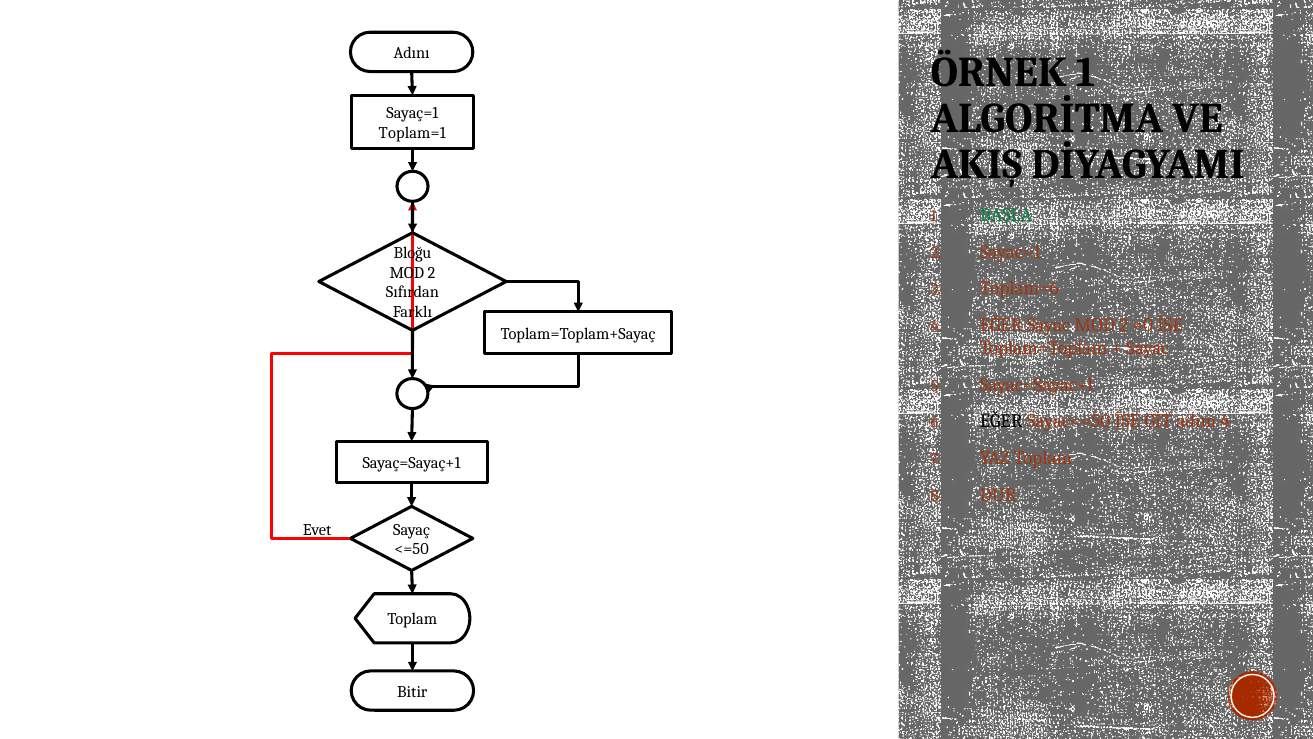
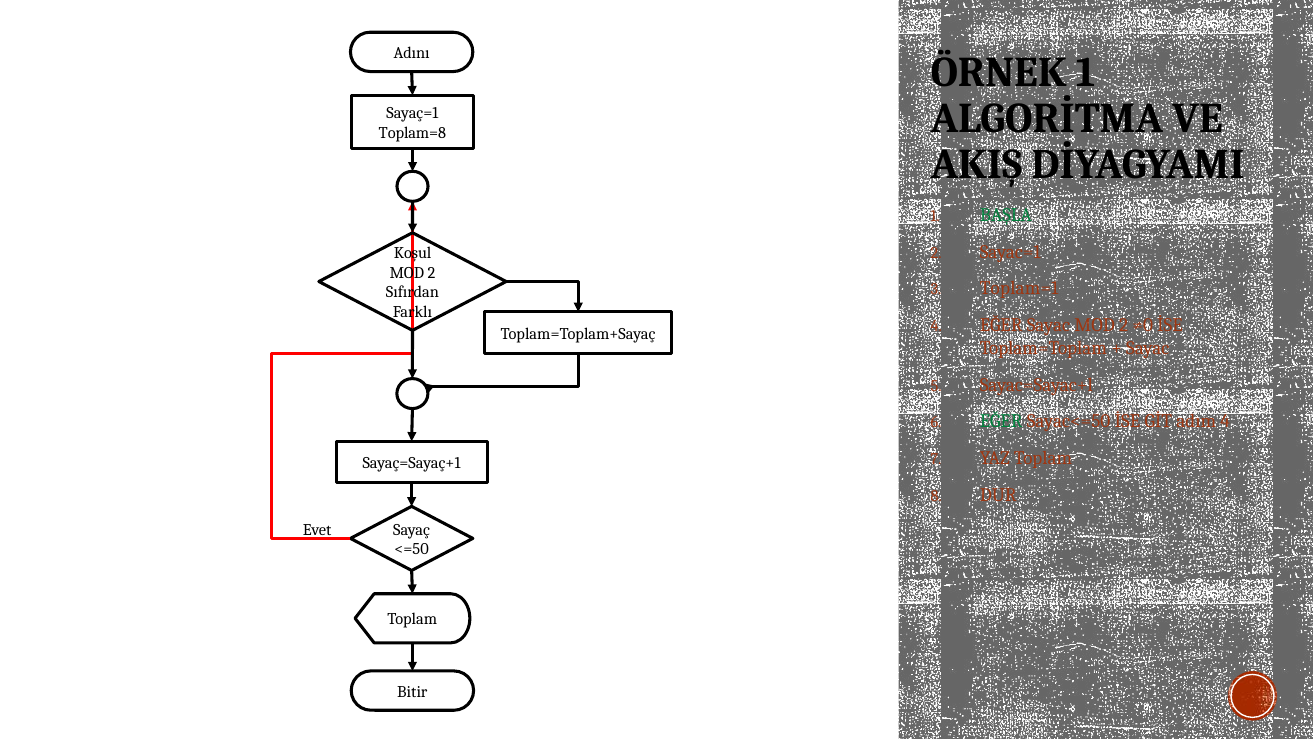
Toplam=1: Toplam=1 -> Toplam=8 (412, 133)
Bloğu: Bloğu -> Koşul (413, 253)
Toplam=6: Toplam=6 -> Toplam=1 (1019, 288)
EĞER colour: black -> green (1001, 421)
